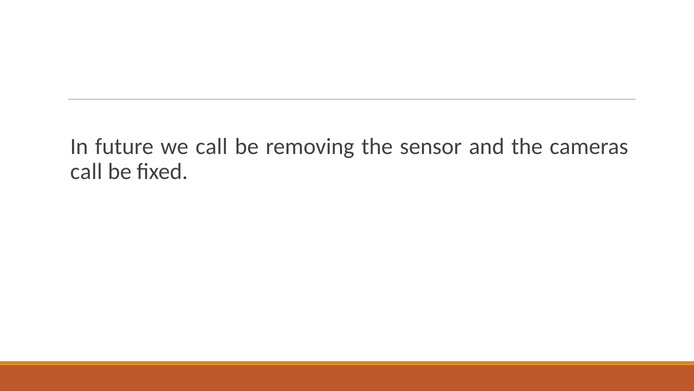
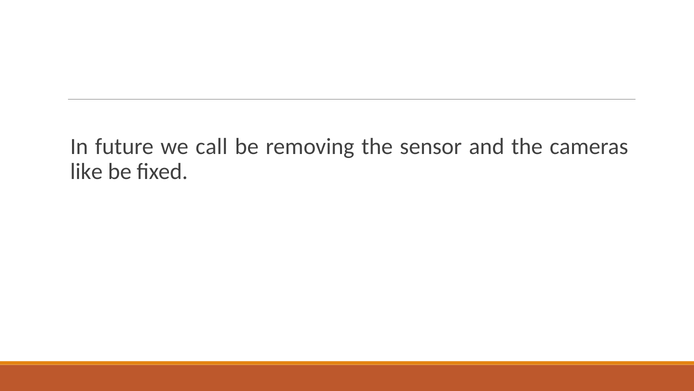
call: call -> like (86, 171)
